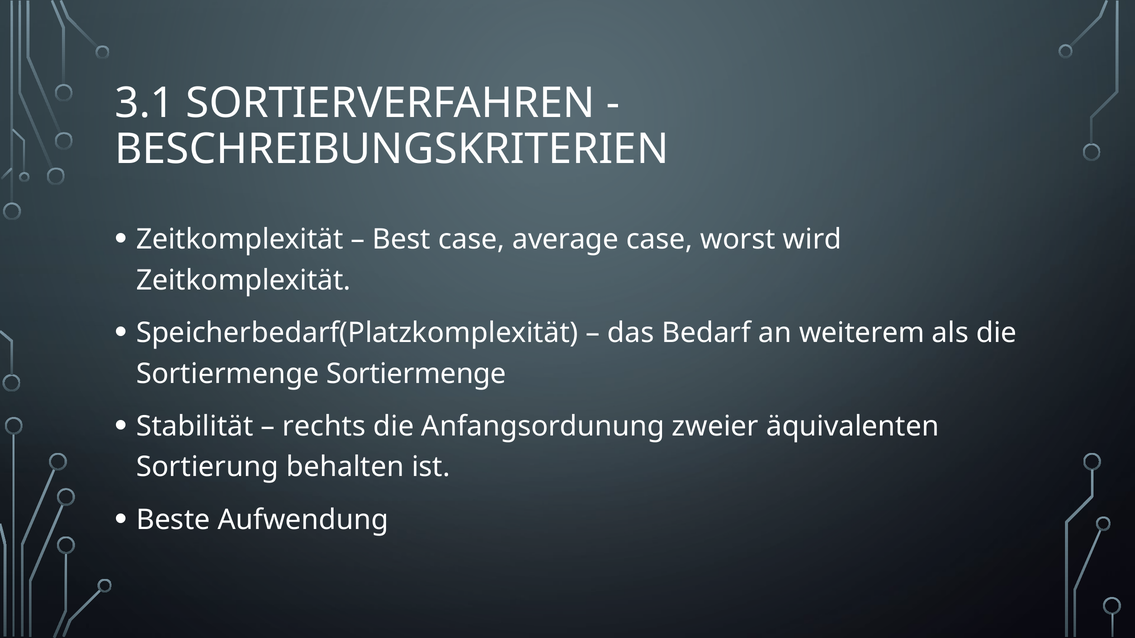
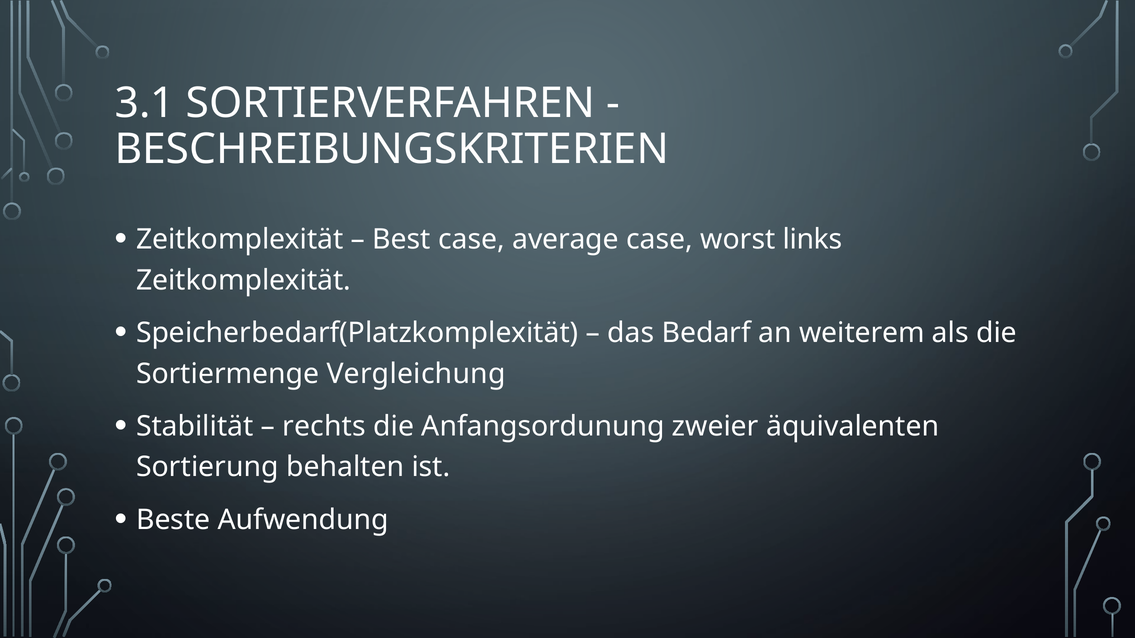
wird: wird -> links (813, 240)
Sortiermenge Sortiermenge: Sortiermenge -> Vergleichung (416, 374)
